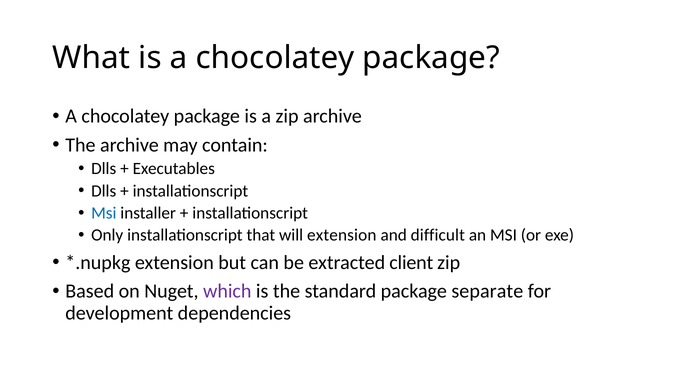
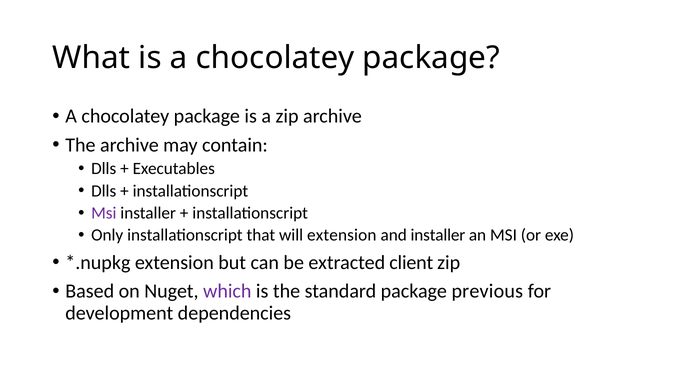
Msi colour: blue -> purple (104, 213)
and difficult: difficult -> installer (438, 235)
separate: separate -> previous (487, 291)
